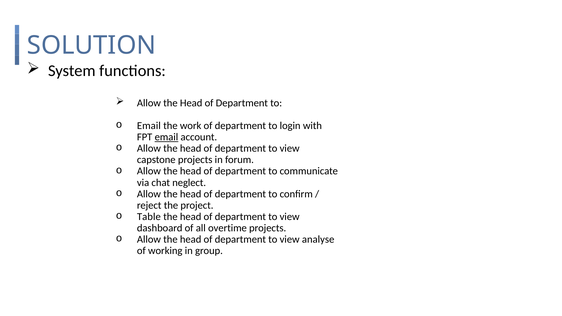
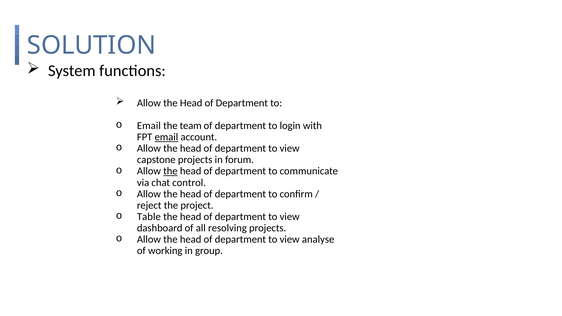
work: work -> team (191, 126)
the underline: none -> present (170, 171)
neglect: neglect -> control (189, 183)
overtime: overtime -> resolving (227, 228)
